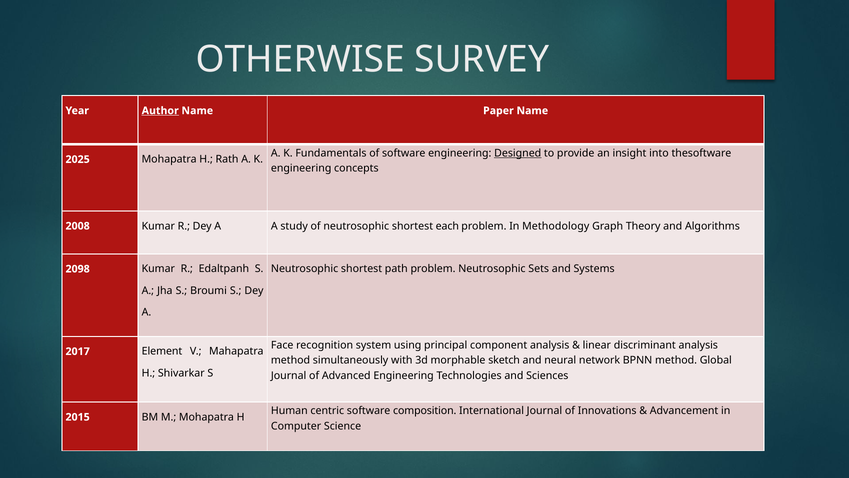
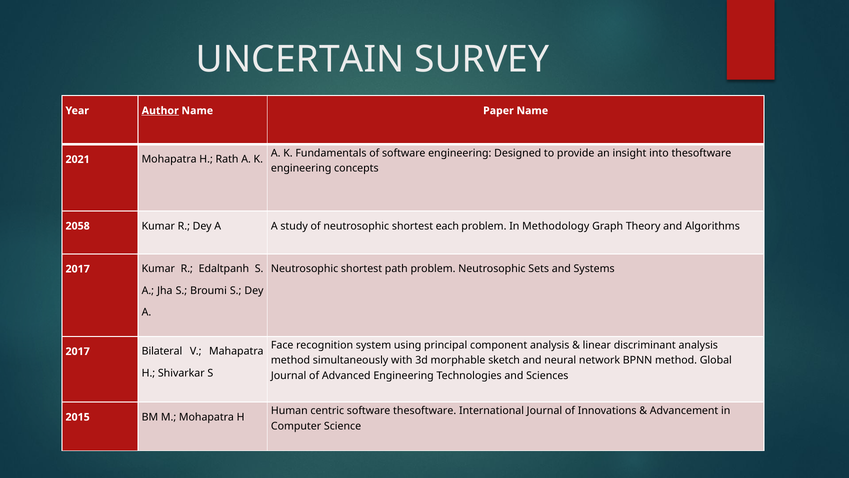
OTHERWISE: OTHERWISE -> UNCERTAIN (300, 60)
Designed underline: present -> none (518, 153)
2025: 2025 -> 2021 (78, 159)
2008: 2008 -> 2058 (78, 226)
2098: 2098 -> 2017 (78, 269)
Element: Element -> Bilateral (162, 351)
software composition: composition -> thesoftware (425, 410)
